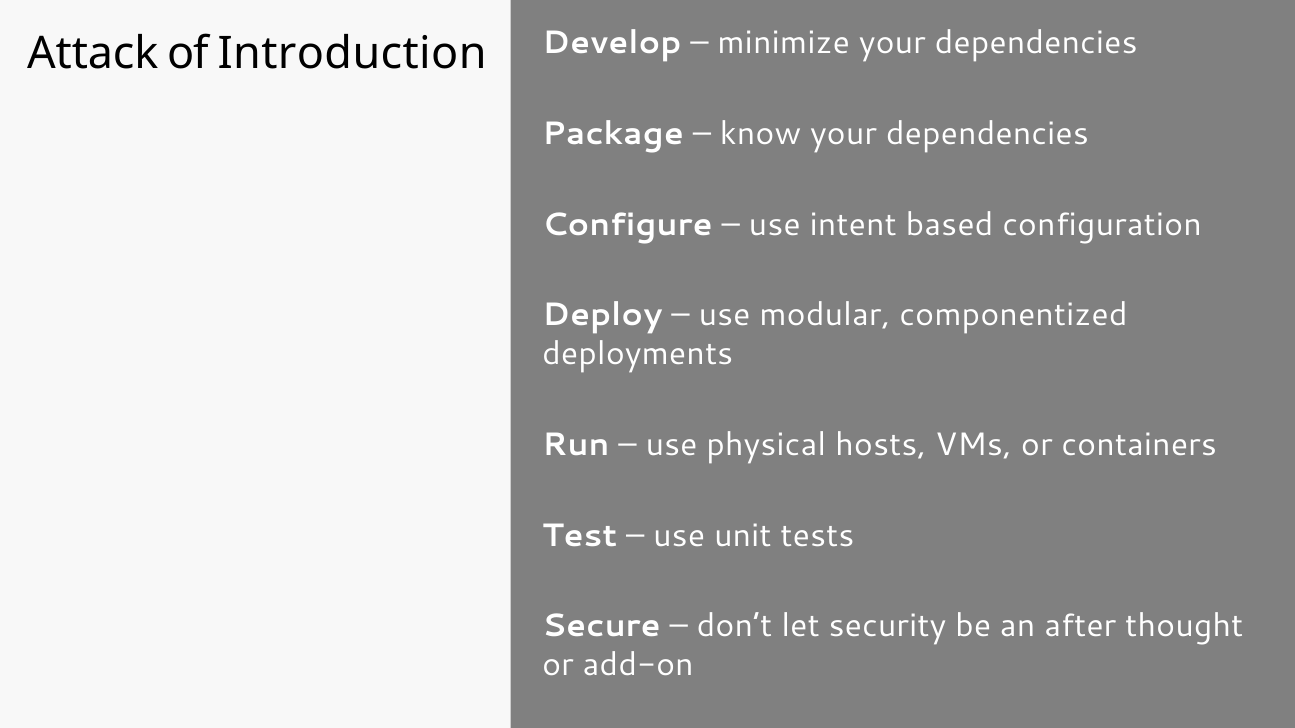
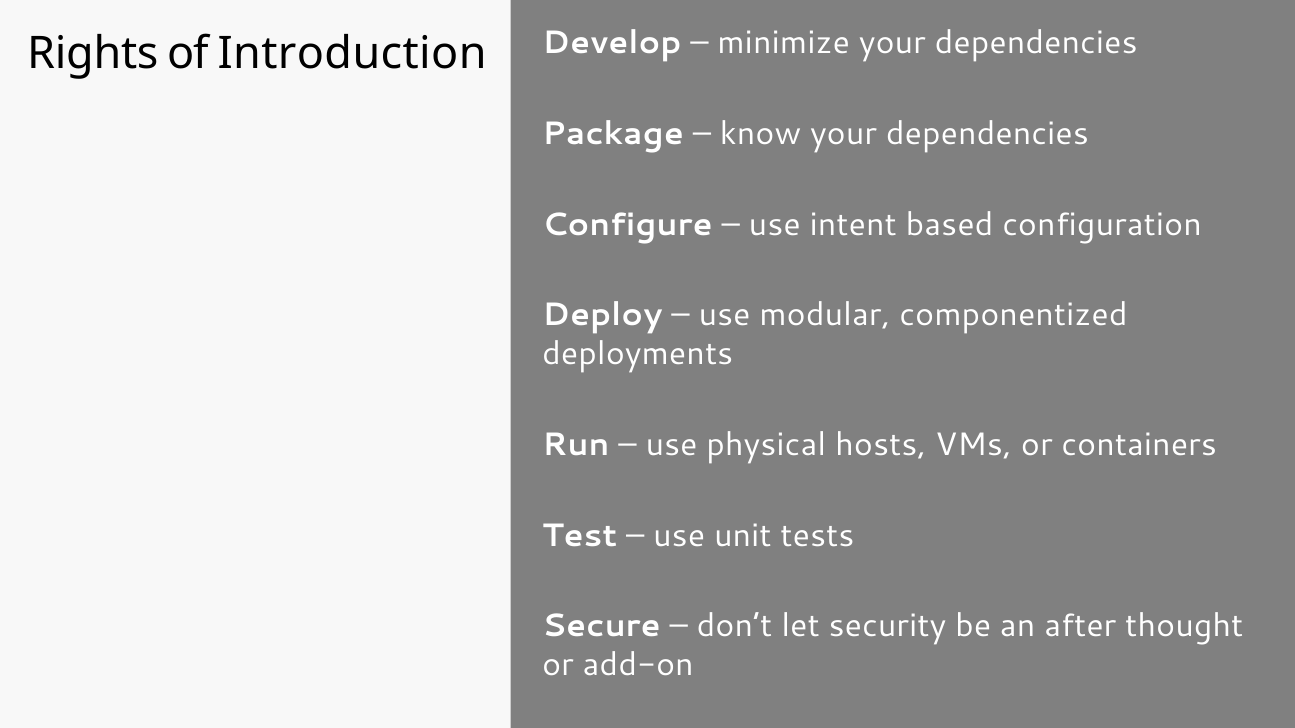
Attack: Attack -> Rights (93, 54)
